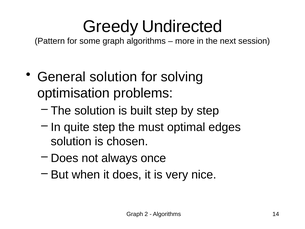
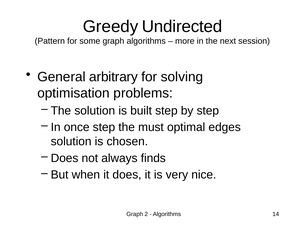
General solution: solution -> arbitrary (114, 77)
quite: quite -> once (77, 127)
once: once -> finds (153, 158)
